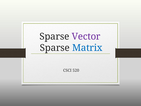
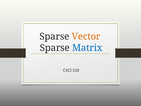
Vector colour: purple -> orange (86, 36)
